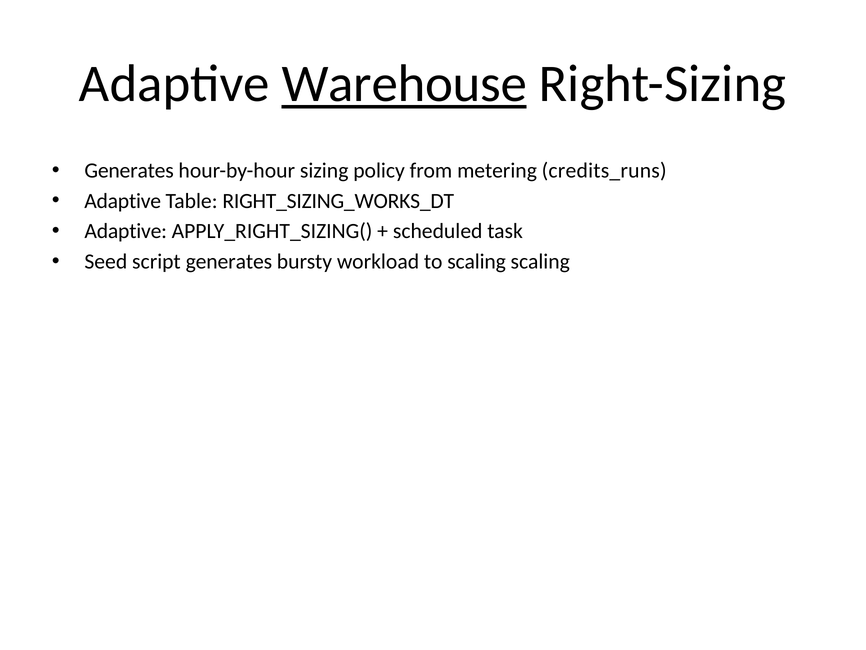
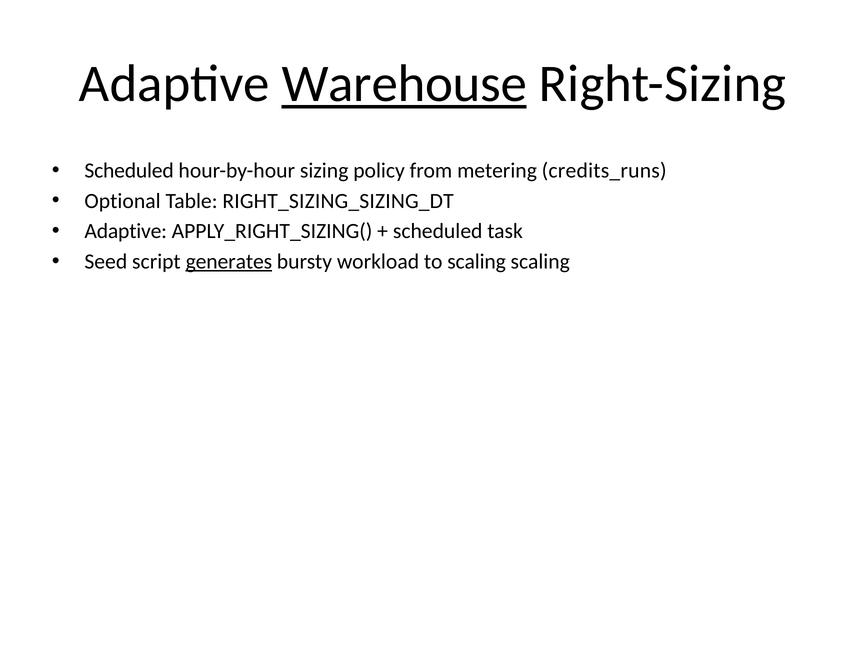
Generates: Generates -> Scheduled (129, 170)
Adaptive: Adaptive -> Optional (123, 201)
RIGHT_SIZING_WORKS_DT: RIGHT_SIZING_WORKS_DT -> RIGHT_SIZING_SIZING_DT (338, 201)
generates underline: none -> present (229, 261)
